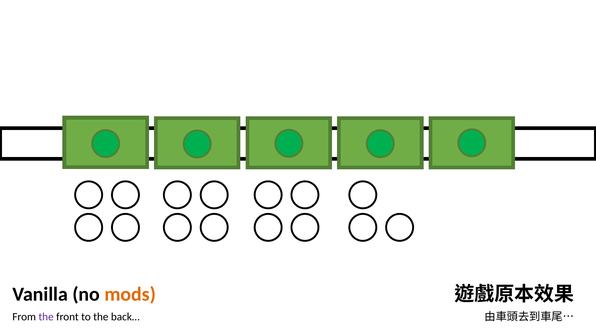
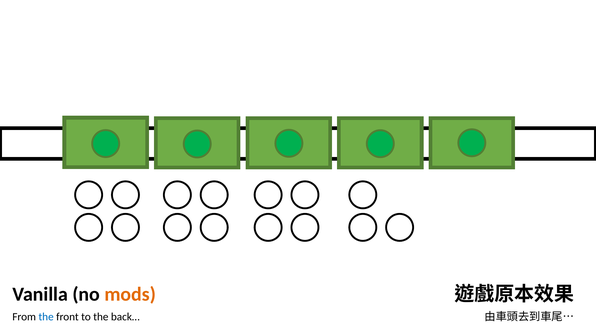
the colour: purple -> blue (46, 317)
